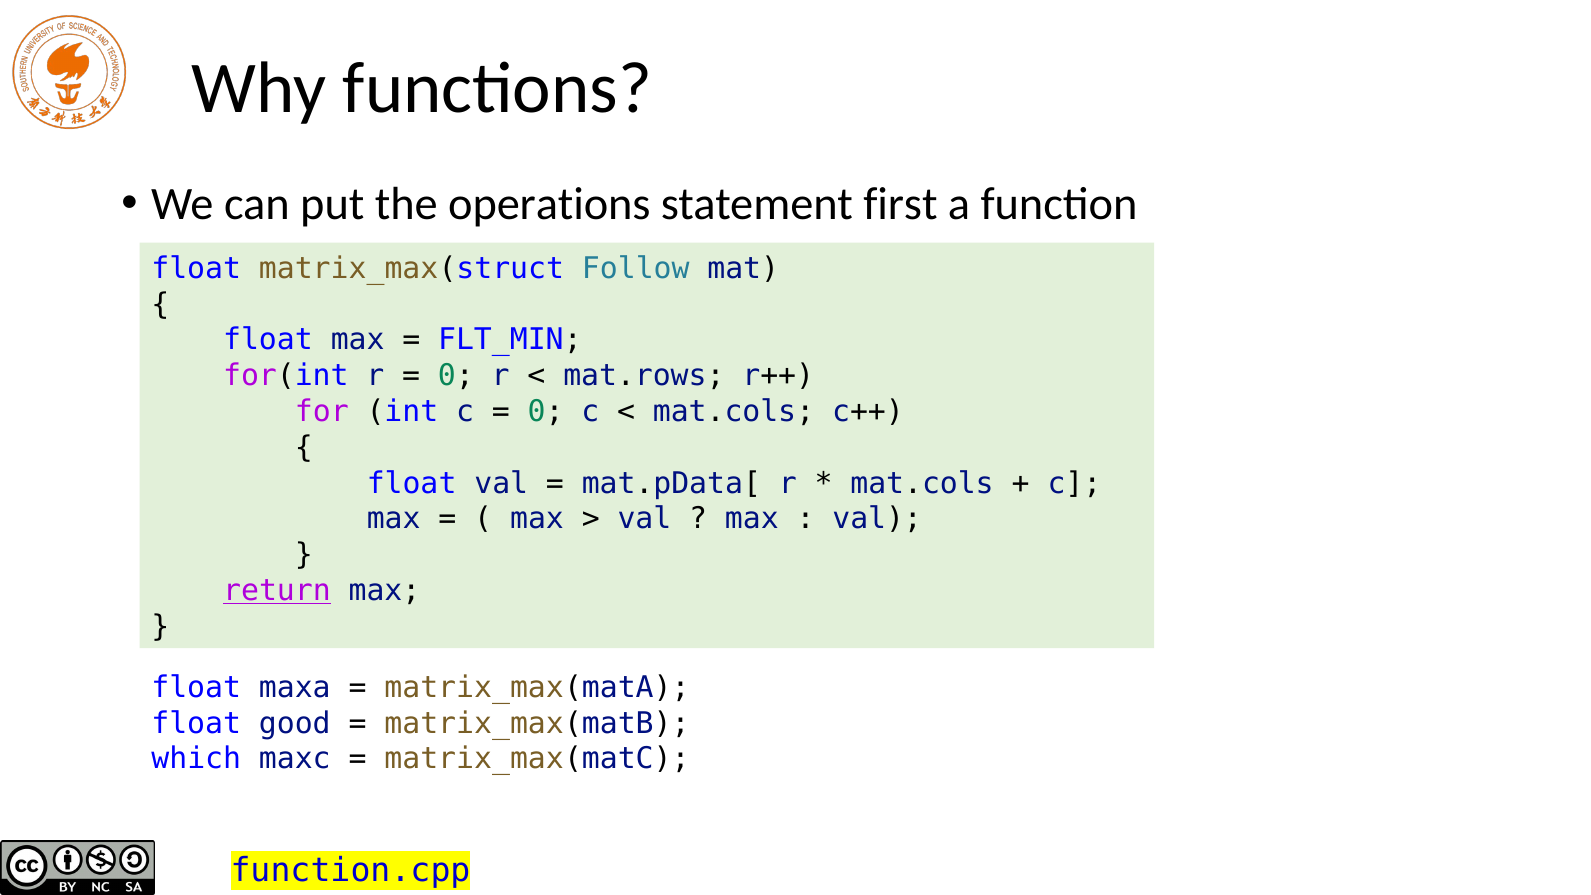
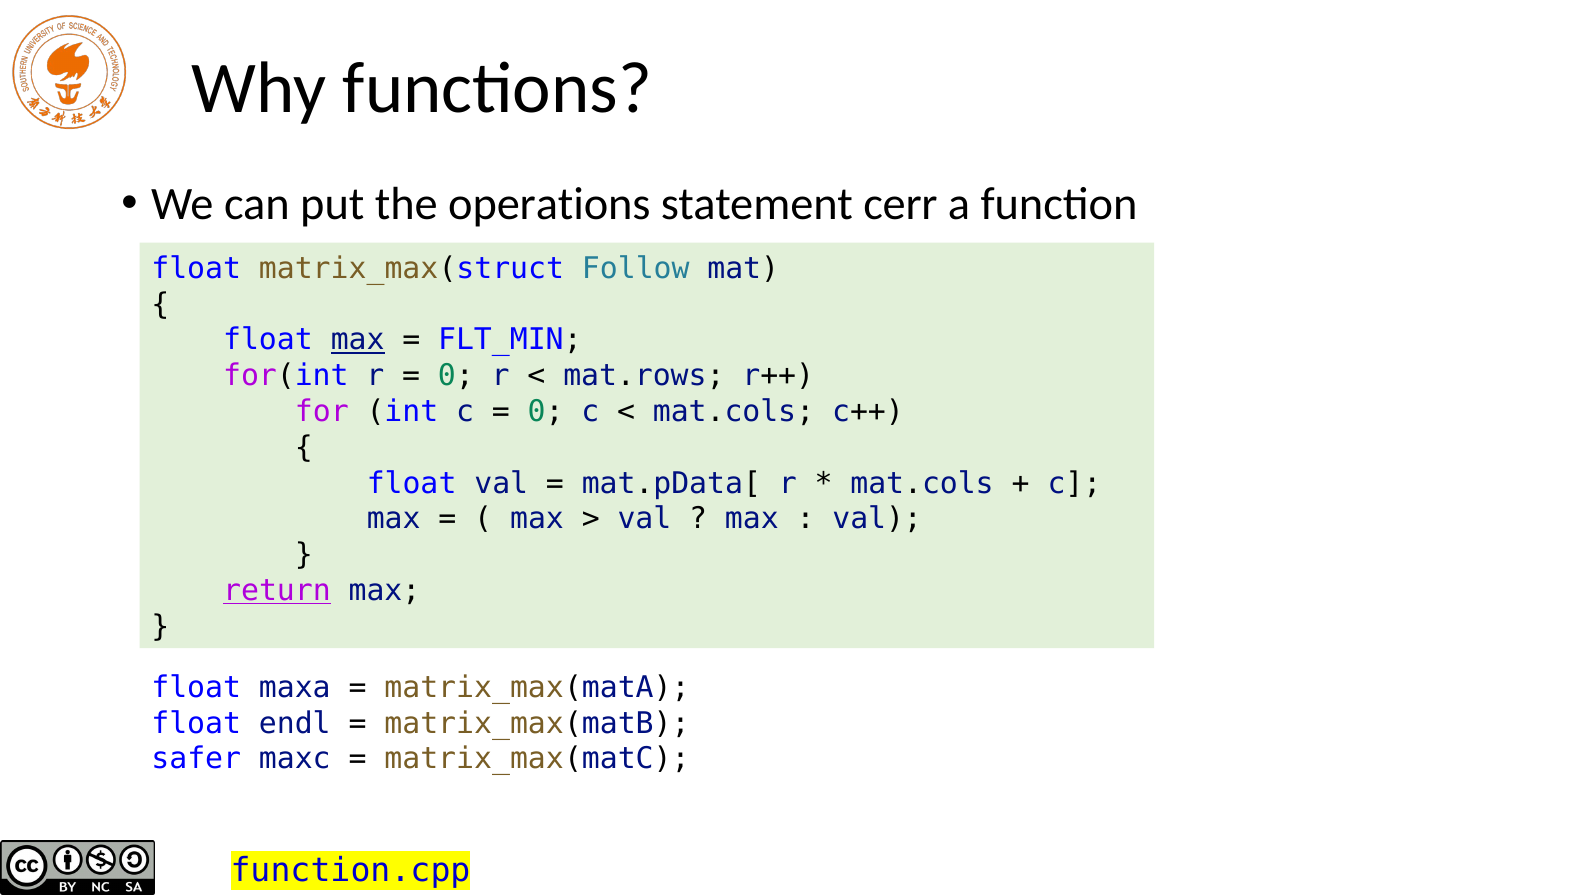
first: first -> cerr (900, 204)
max underline: none -> present (358, 340)
good: good -> endl (295, 723)
which: which -> safer (196, 759)
